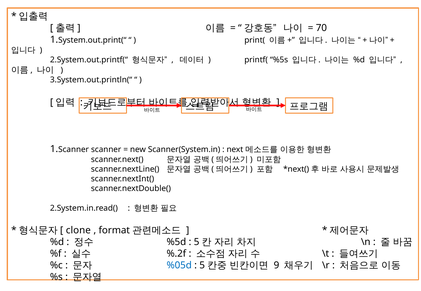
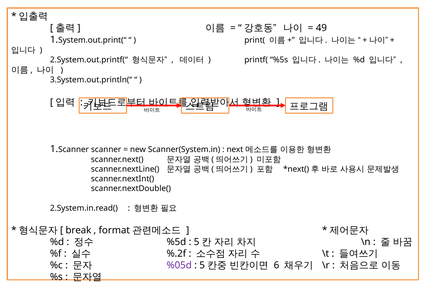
70: 70 -> 49 (321, 28)
clone: clone -> break (78, 231)
%05d colour: blue -> purple (179, 266)
9: 9 -> 6 (276, 266)
